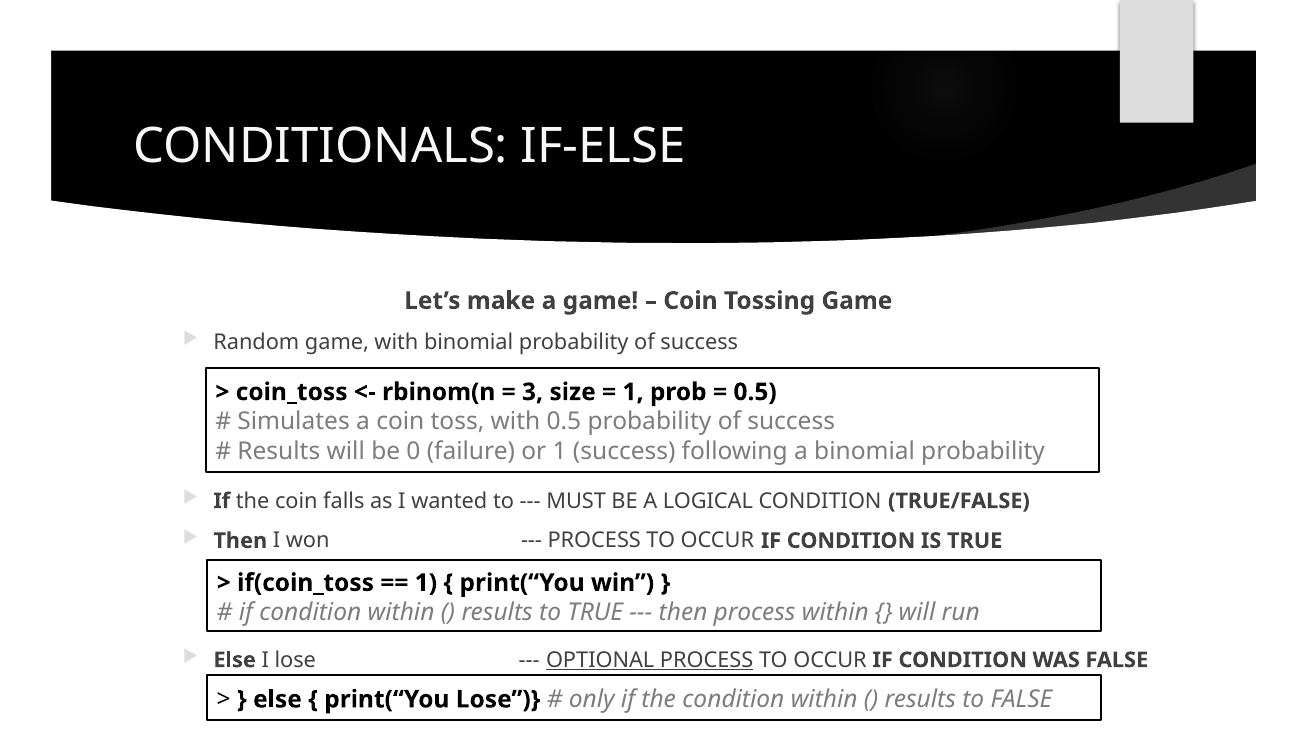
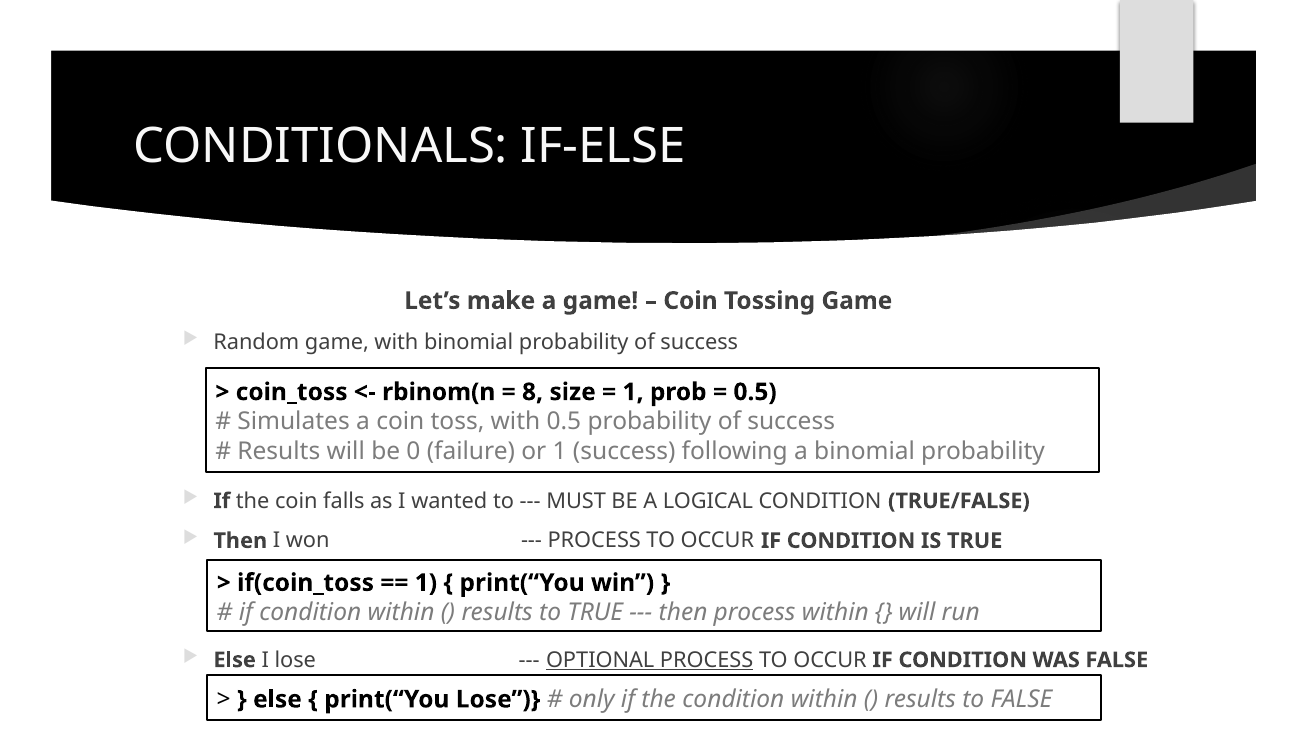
3: 3 -> 8 (533, 392)
